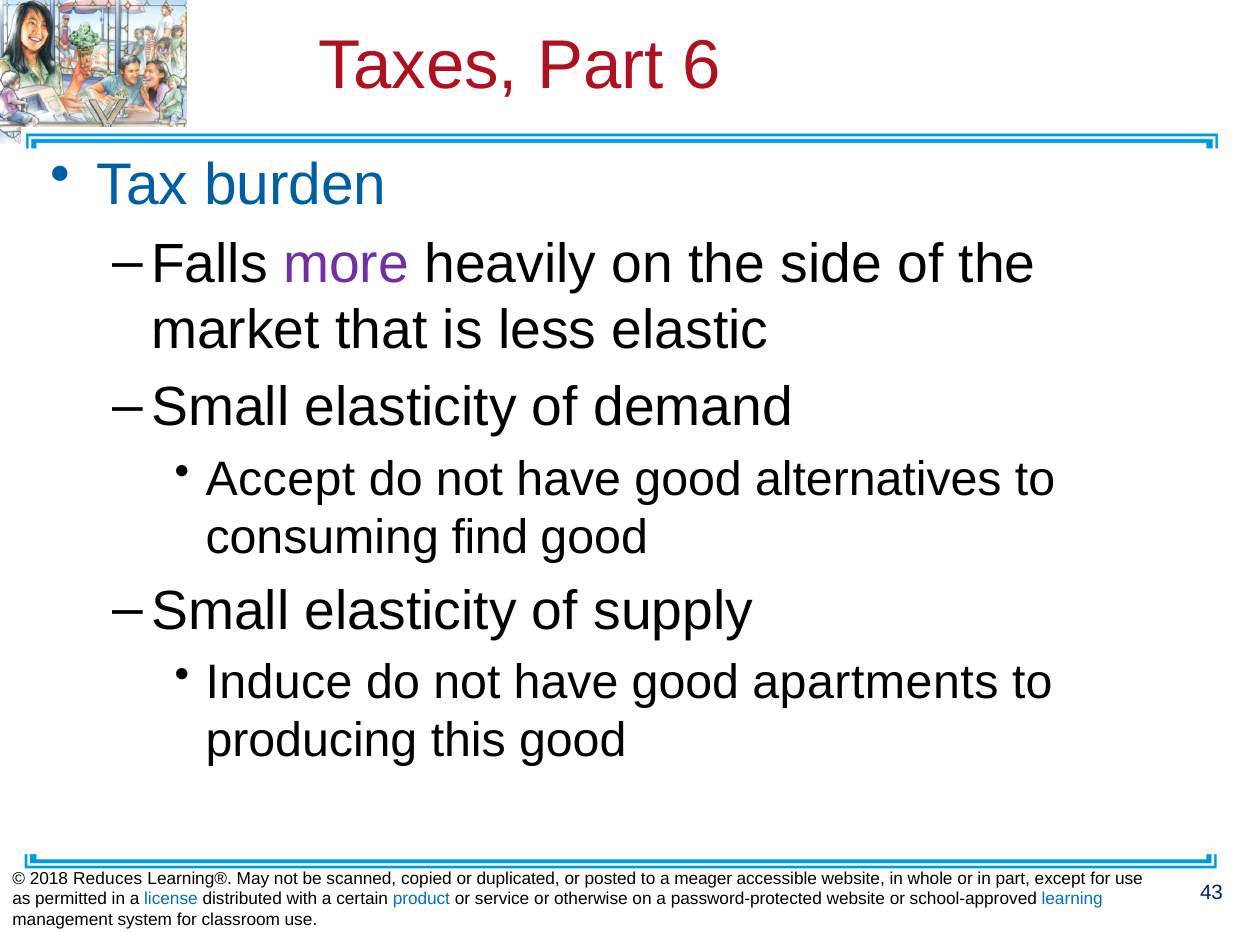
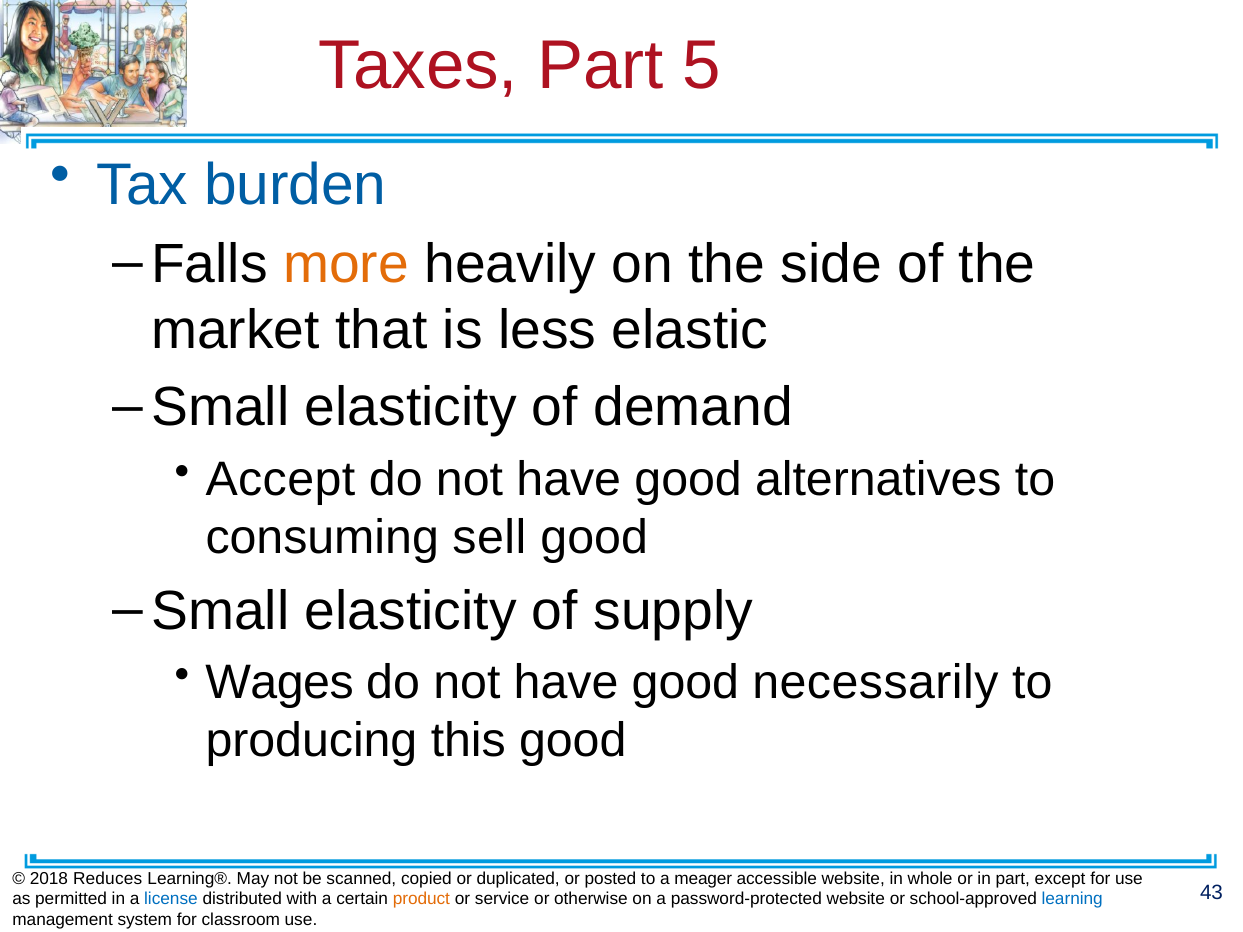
6: 6 -> 5 (702, 66)
more colour: purple -> orange (346, 264)
find: find -> sell (489, 537)
Induce: Induce -> Wages (280, 682)
apartments: apartments -> necessarily (875, 682)
product colour: blue -> orange (421, 900)
